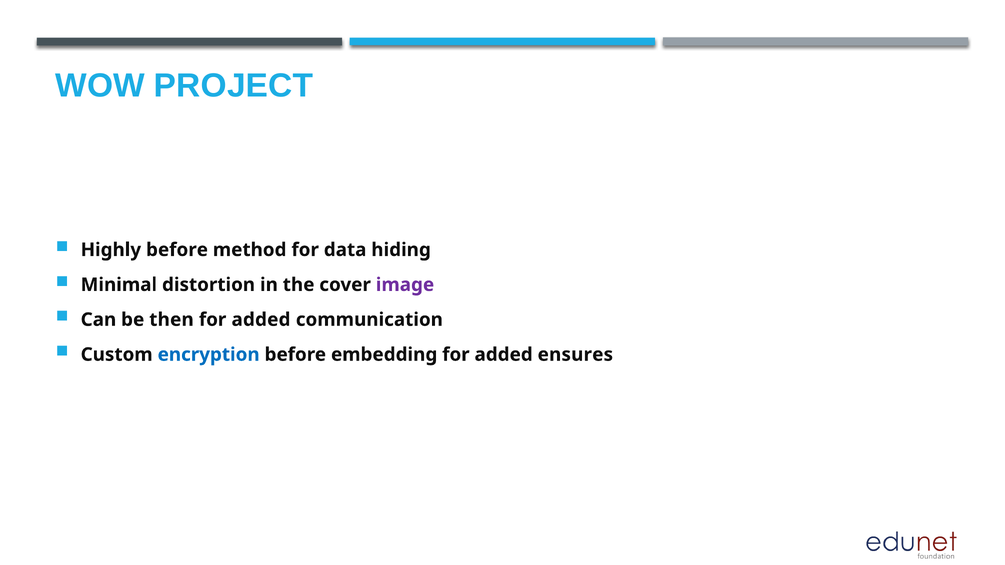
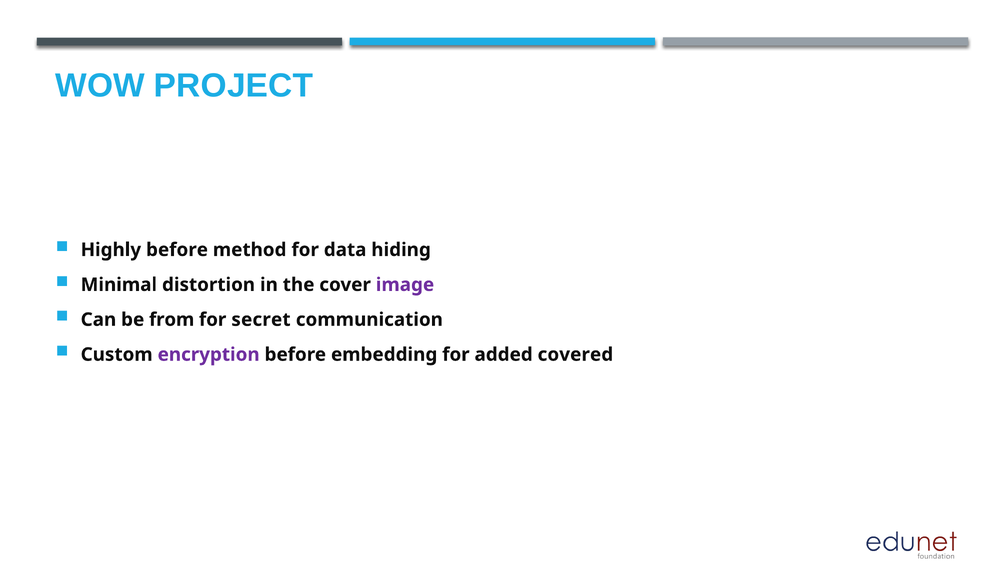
then: then -> from (172, 320)
added: added -> secret (261, 320)
encryption colour: blue -> purple (209, 355)
ensures: ensures -> covered (575, 355)
